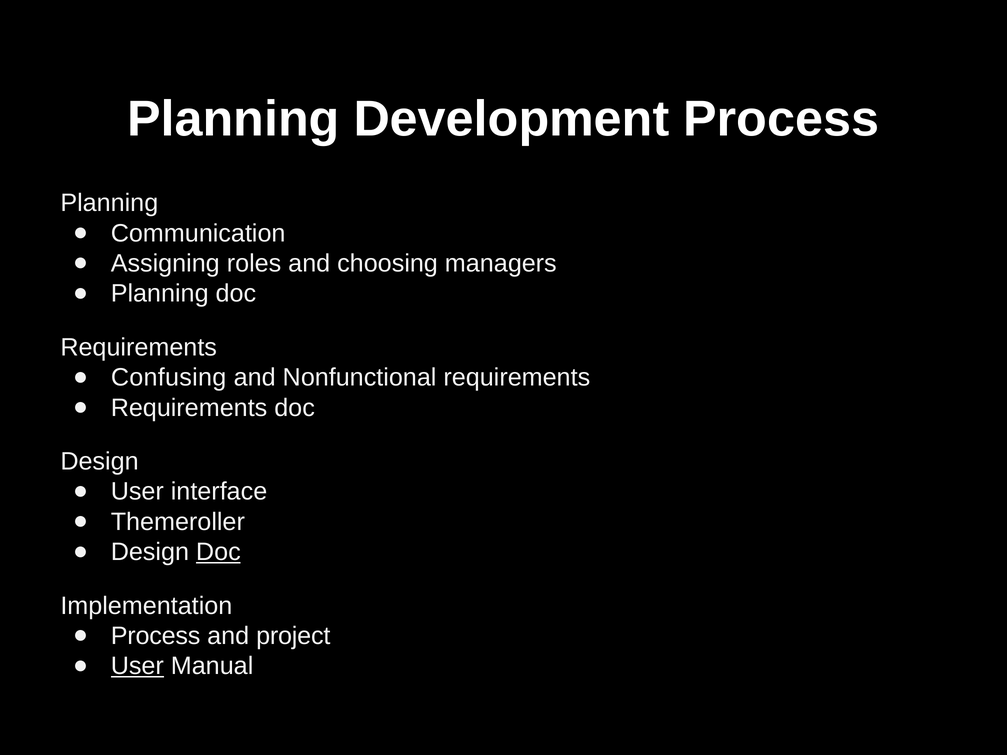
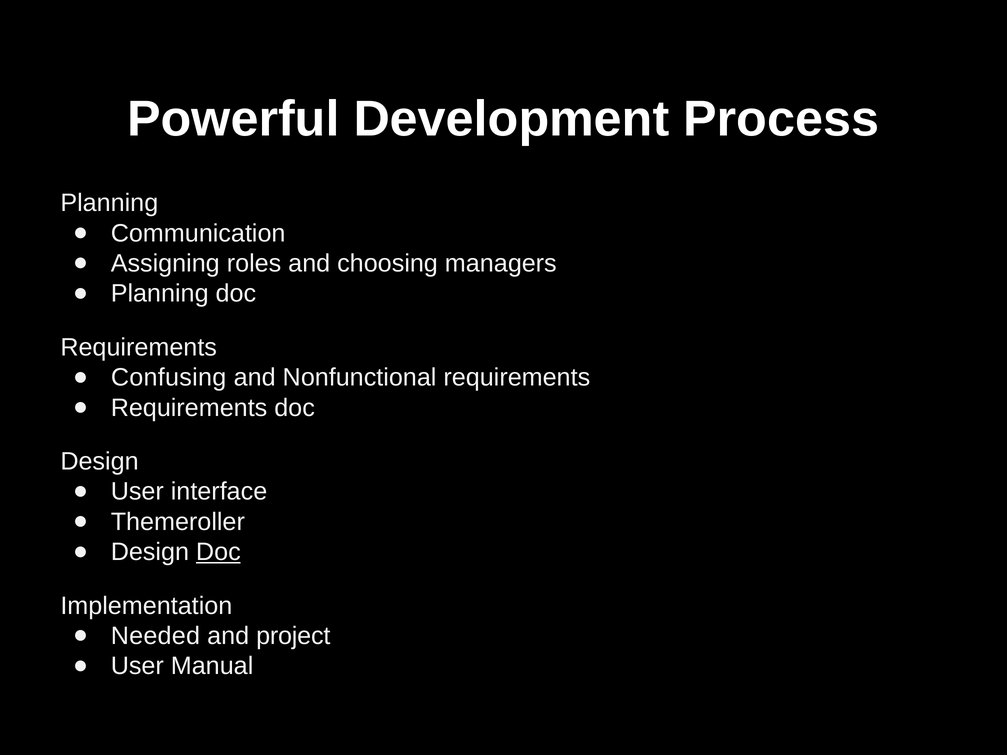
Planning: Planning -> Powerful (233, 119)
Process: Process -> Needed (155, 636)
User underline: present -> none (137, 666)
